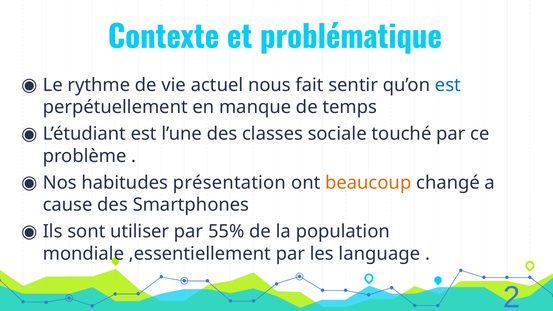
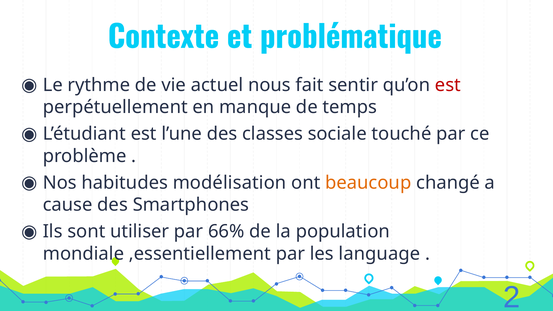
est colour: blue -> red (448, 85)
présentation: présentation -> modélisation (230, 183)
55%: 55% -> 66% (226, 232)
